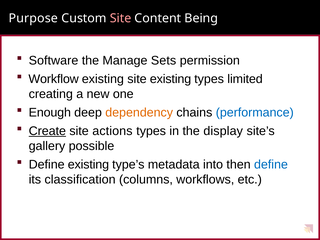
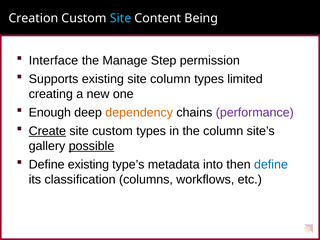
Purpose: Purpose -> Creation (33, 18)
Site colour: pink -> light blue (121, 18)
Software: Software -> Interface (53, 61)
Sets: Sets -> Step (164, 61)
Workflow: Workflow -> Supports (54, 79)
site existing: existing -> column (170, 79)
performance colour: blue -> purple (255, 113)
site actions: actions -> custom (112, 131)
the display: display -> column (223, 131)
possible underline: none -> present (91, 146)
